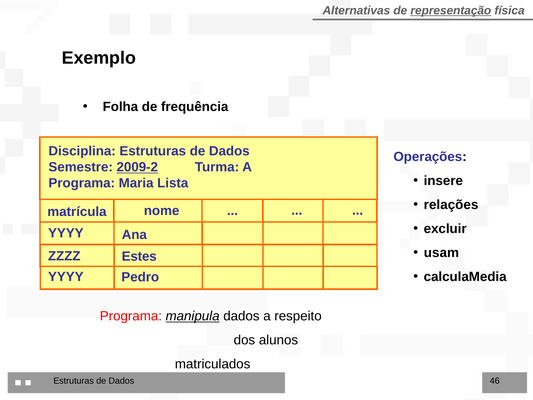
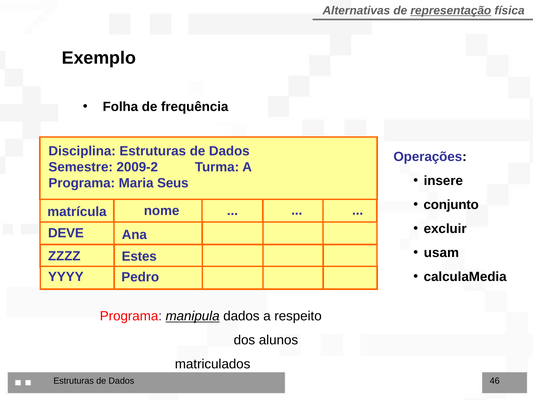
2009-2 underline: present -> none (137, 167)
Lista: Lista -> Seus (173, 183)
relações: relações -> conjunto (451, 205)
YYYY: YYYY -> DEVE (66, 233)
